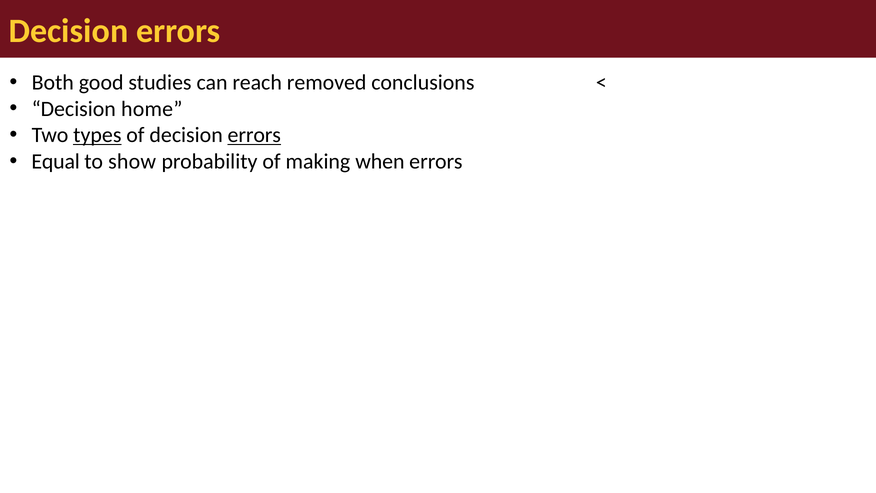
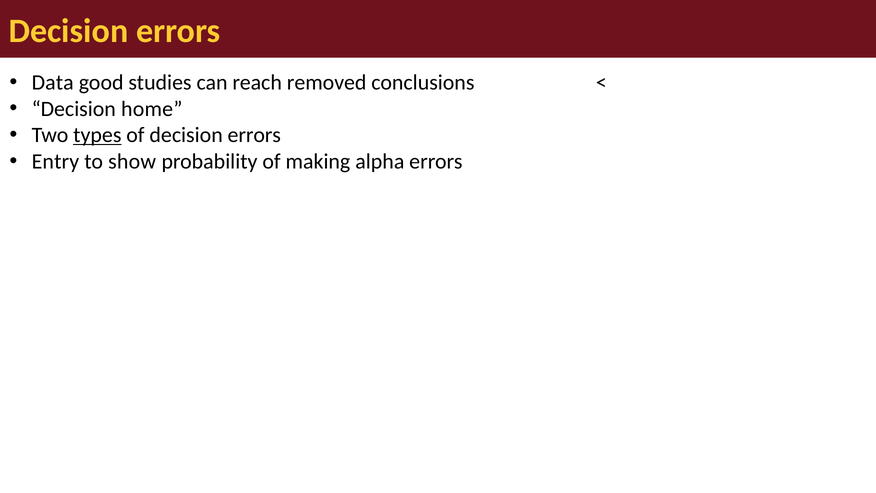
Both: Both -> Data (53, 83)
errors underline: present -> none (254, 135)
Equal: Equal -> Entry (55, 161)
when: when -> alpha (380, 161)
